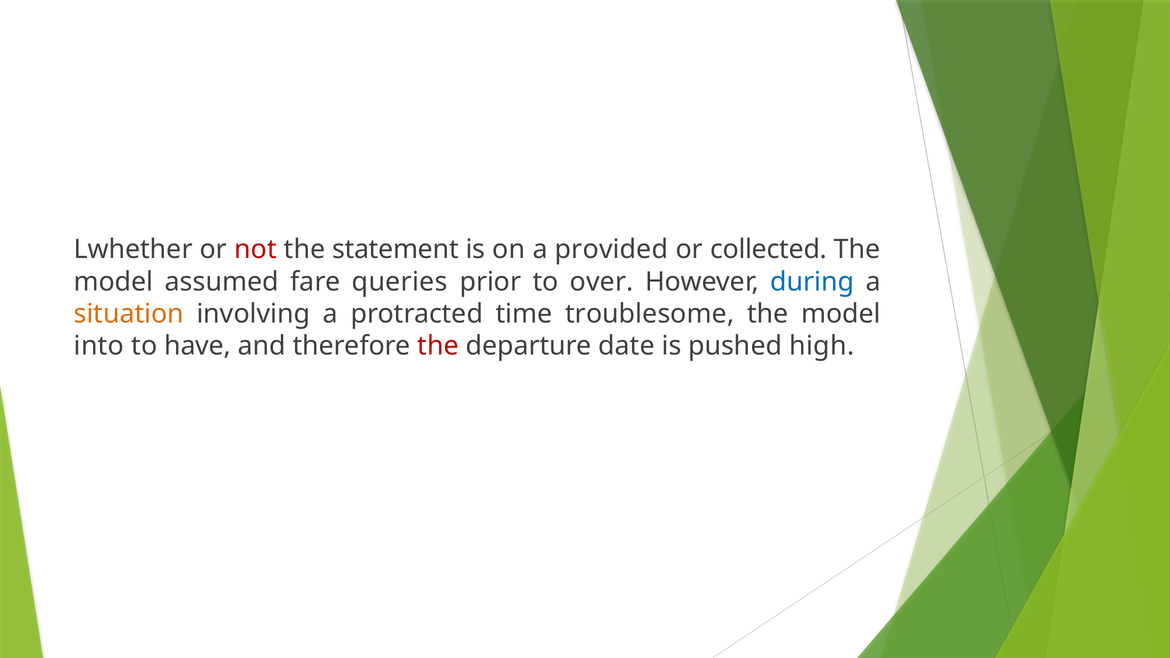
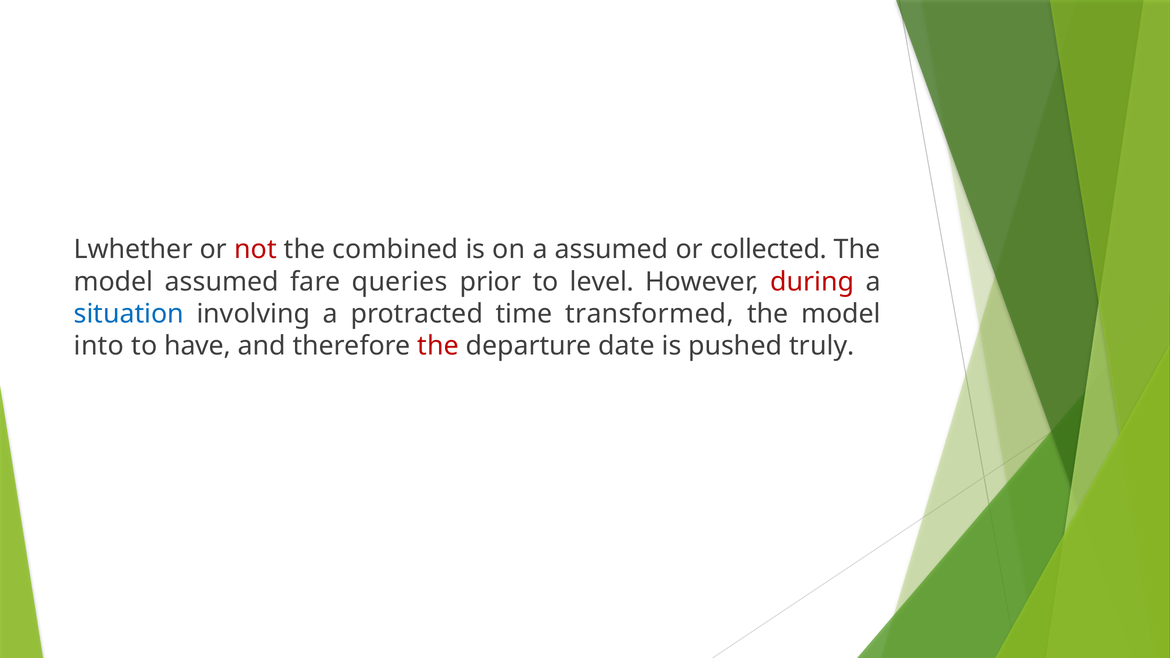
statement: statement -> combined (395, 250)
a provided: provided -> assumed (612, 250)
over: over -> level (602, 282)
during colour: blue -> red (812, 282)
situation colour: orange -> blue (129, 314)
troublesome: troublesome -> transformed (650, 314)
high: high -> truly (822, 346)
